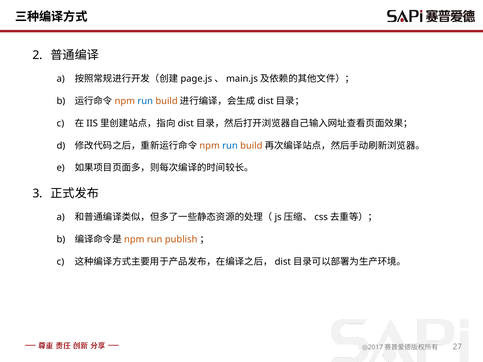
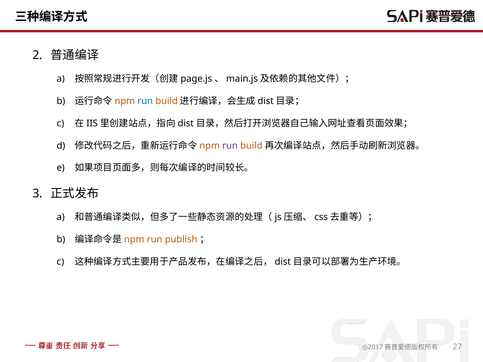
run colour: blue -> purple (230, 146)
